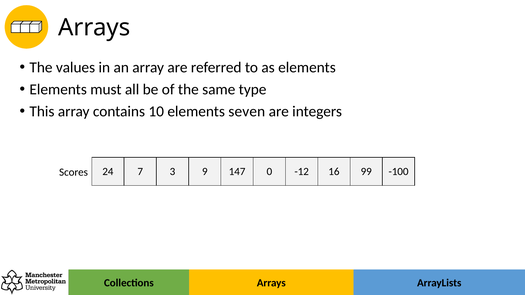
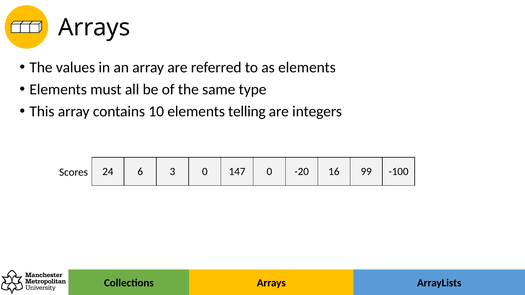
seven: seven -> telling (247, 112)
7: 7 -> 6 (140, 172)
3 9: 9 -> 0 (205, 172)
-12: -12 -> -20 (302, 172)
